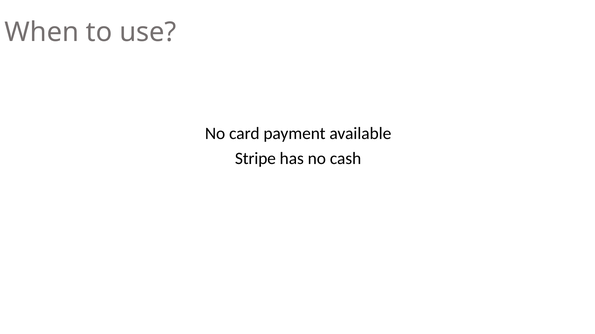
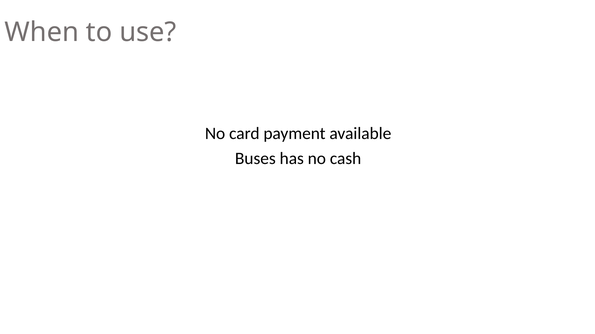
Stripe: Stripe -> Buses (255, 159)
